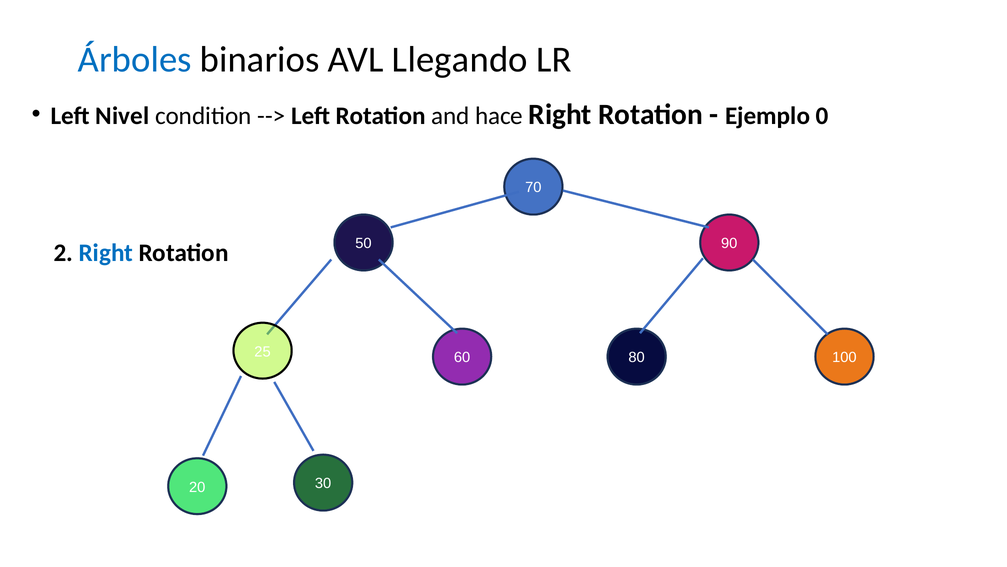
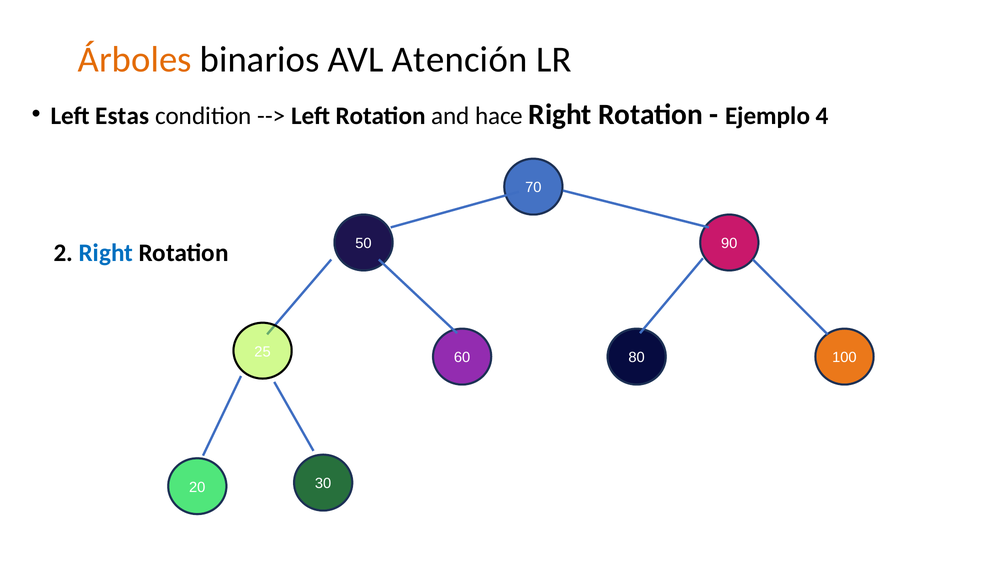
Árboles colour: blue -> orange (135, 59)
Llegando: Llegando -> Atención (460, 59)
Nivel: Nivel -> Estas (122, 116)
0: 0 -> 4 (822, 116)
